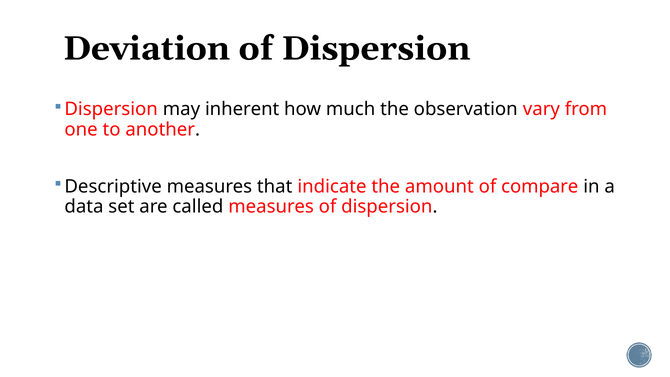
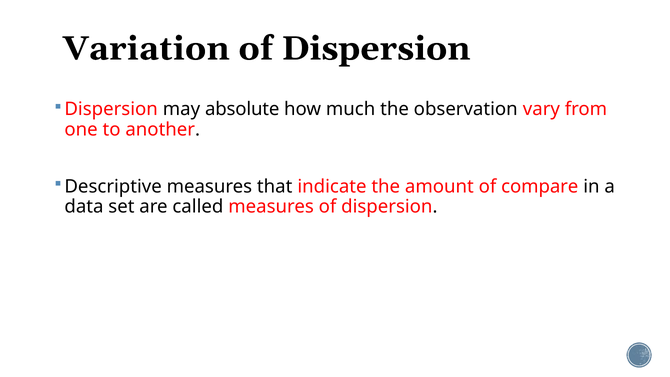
Deviation: Deviation -> Variation (146, 48)
inherent: inherent -> absolute (242, 109)
